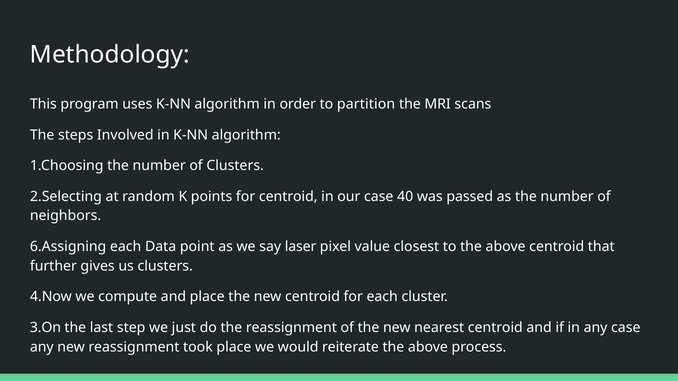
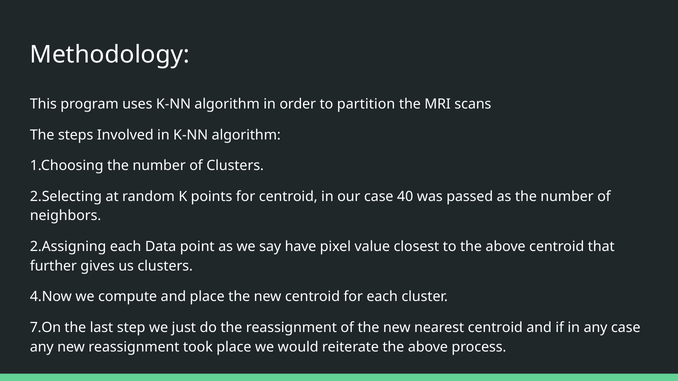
6.Assigning: 6.Assigning -> 2.Assigning (68, 247)
laser: laser -> have (301, 247)
3.On: 3.On -> 7.On (45, 328)
